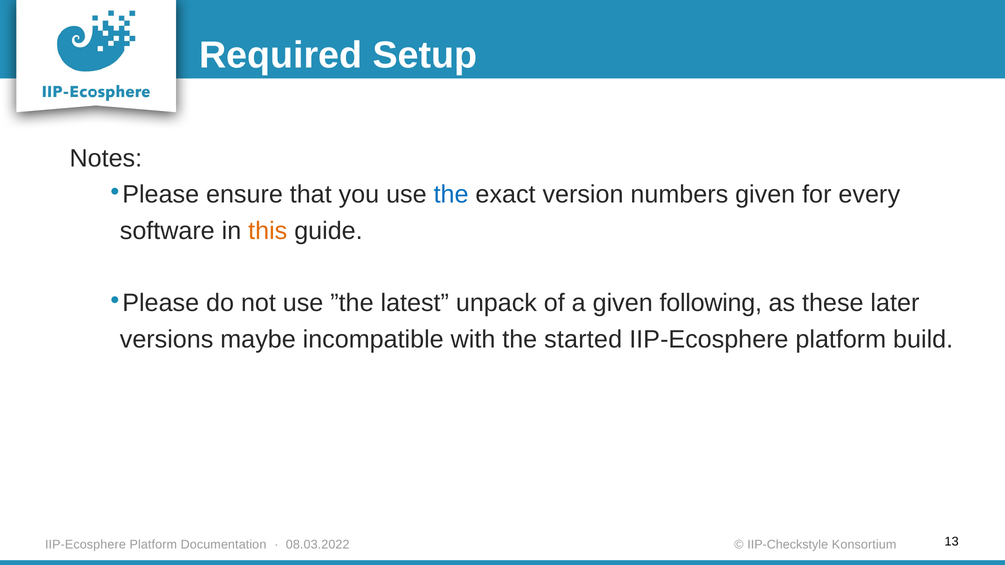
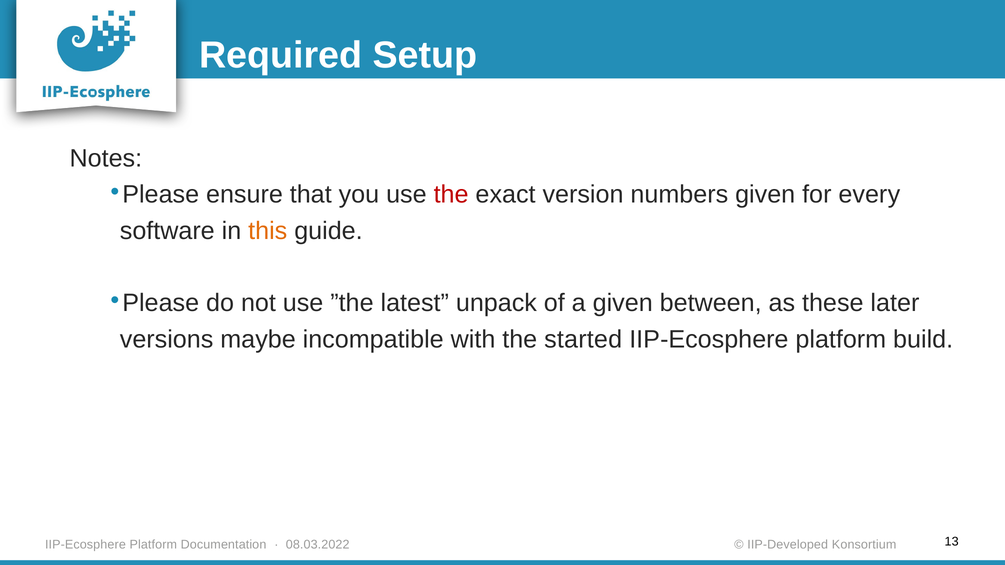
the colour: blue -> red (451, 195)
following: following -> between (711, 303)
IIP-Checkstyle: IIP-Checkstyle -> IIP-Developed (788, 545)
